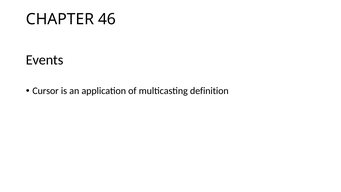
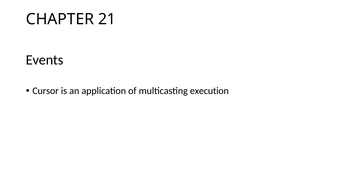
46: 46 -> 21 (107, 19)
definition: definition -> execution (209, 91)
